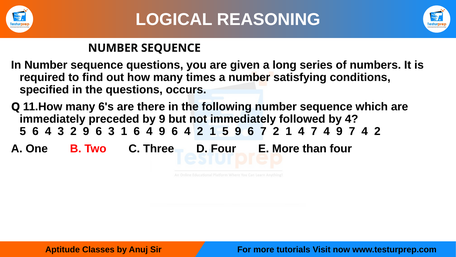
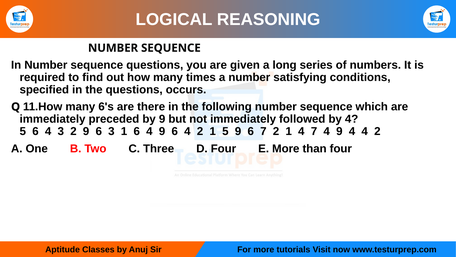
9 7: 7 -> 4 (352, 131)
